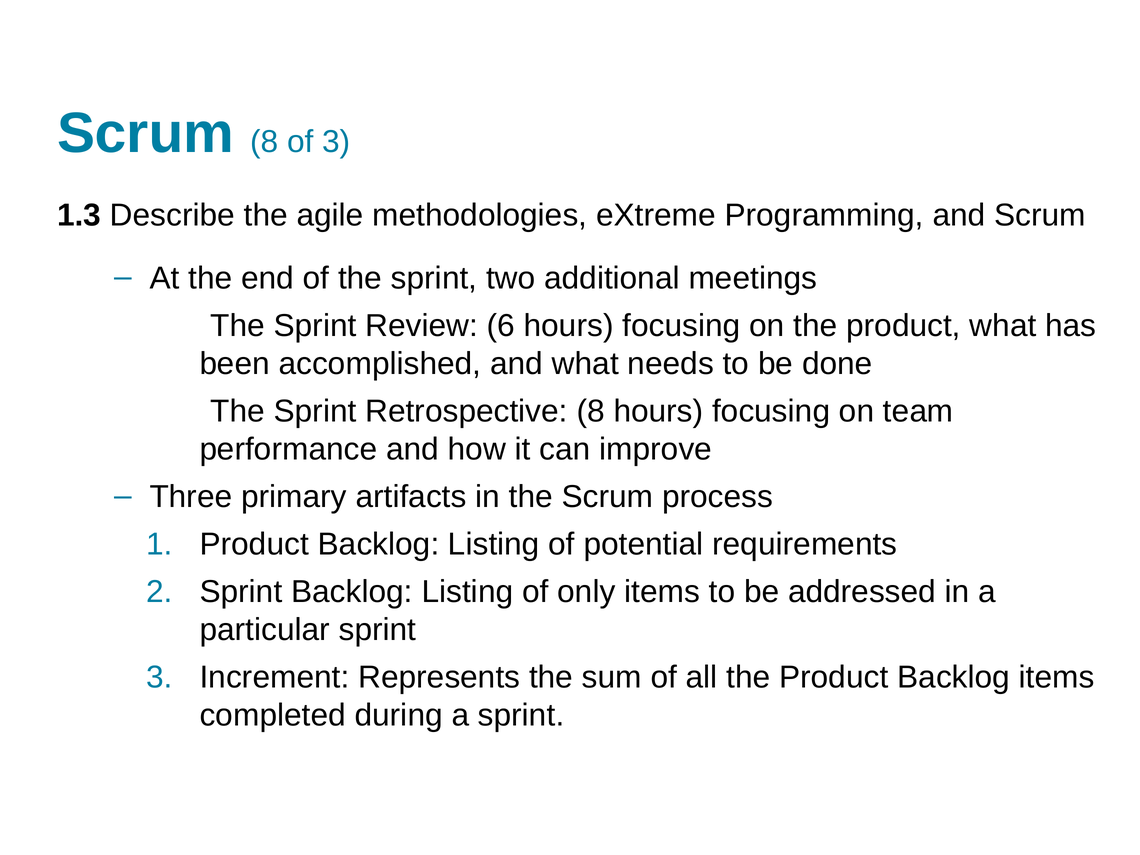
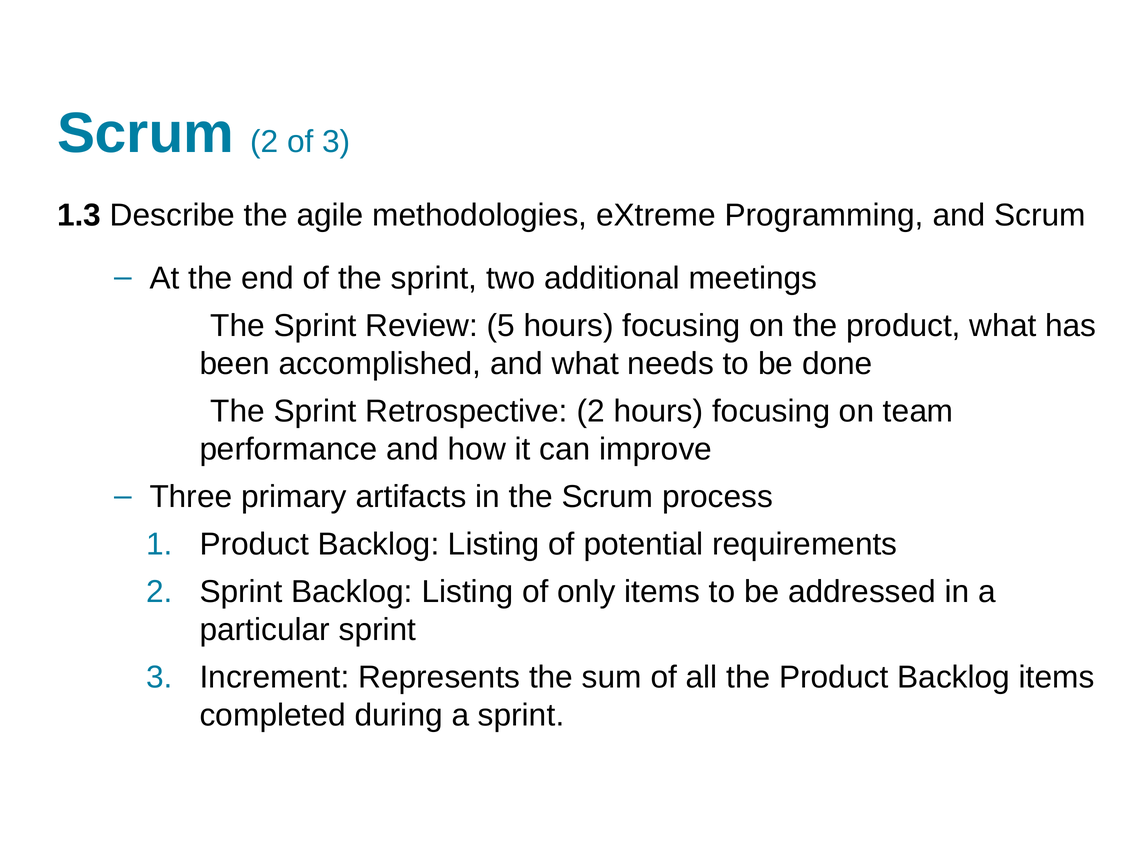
Scrum 8: 8 -> 2 (264, 142)
6: 6 -> 5 (501, 326)
Retrospective 8: 8 -> 2 (591, 411)
